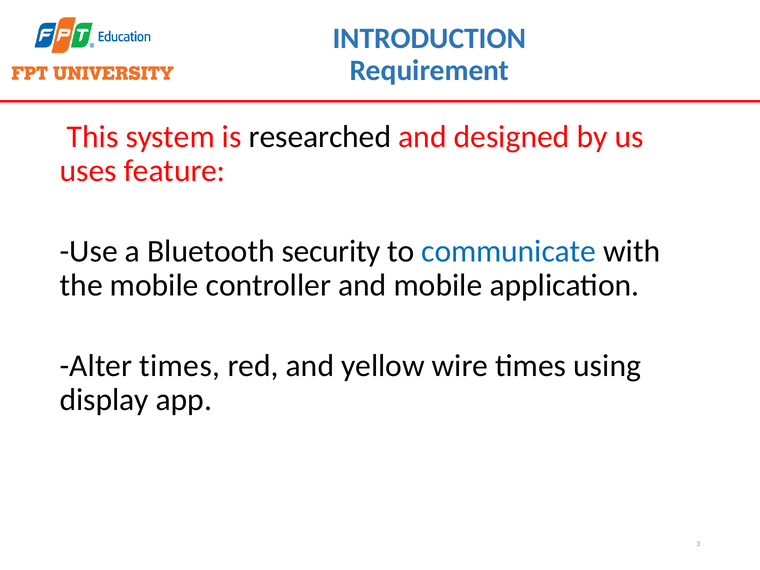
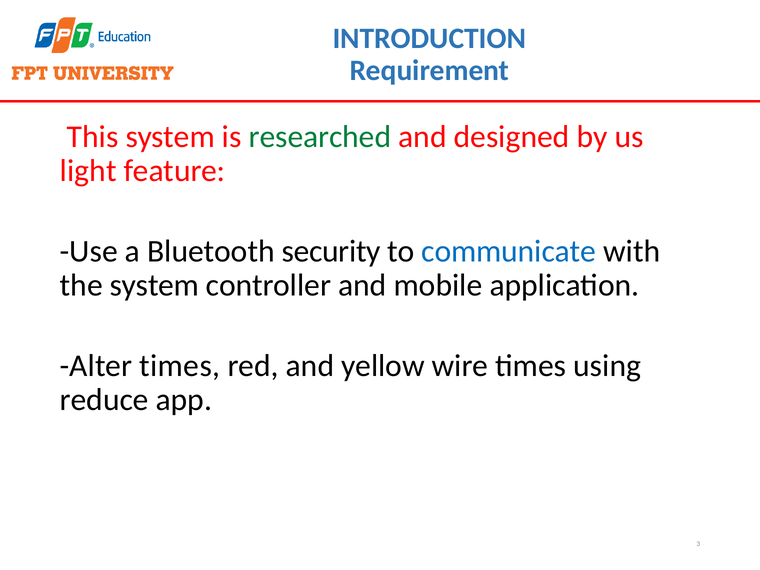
researched colour: black -> green (320, 137)
uses: uses -> light (88, 171)
the mobile: mobile -> system (154, 285)
display: display -> reduce (104, 400)
